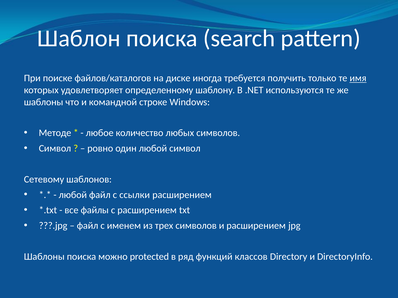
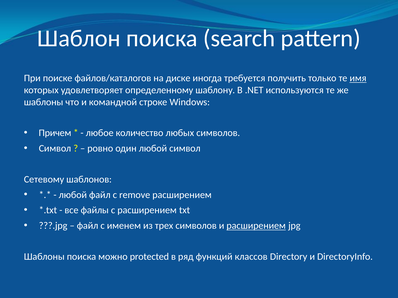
Методе: Методе -> Причем (55, 133)
ссылки: ссылки -> remove (135, 195)
расширением underline: none -> present (256, 226)
